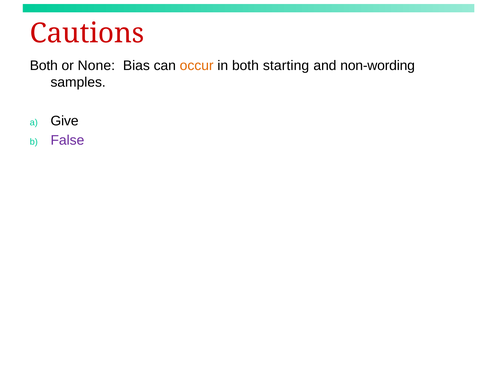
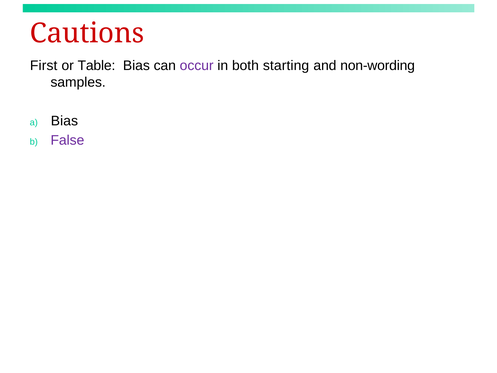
Both: Both -> First (44, 66)
None: None -> Table (96, 66)
occur colour: orange -> purple (197, 66)
Give: Give -> Bias (64, 121)
